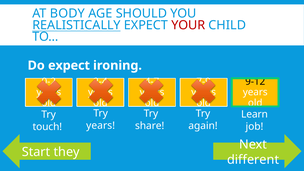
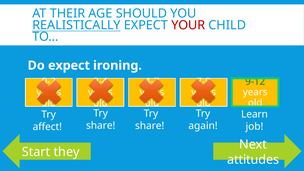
BODY: BODY -> THEIR (67, 14)
9-12 colour: black -> green (255, 82)
years: years -> share (101, 126)
touch: touch -> affect (47, 127)
different: different -> attitudes (253, 160)
